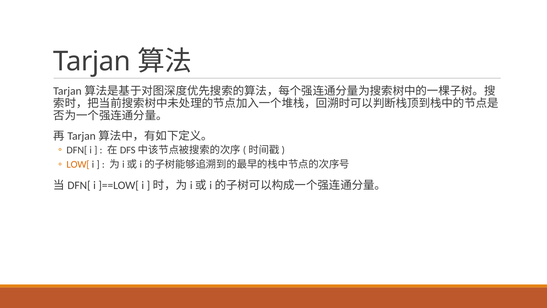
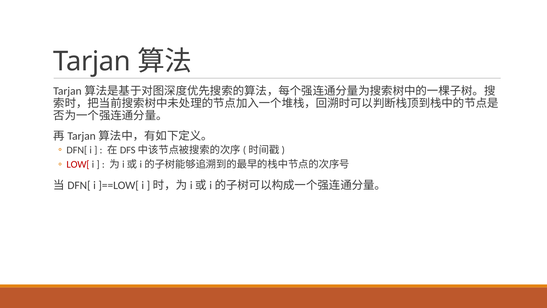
LOW[ colour: orange -> red (78, 164)
